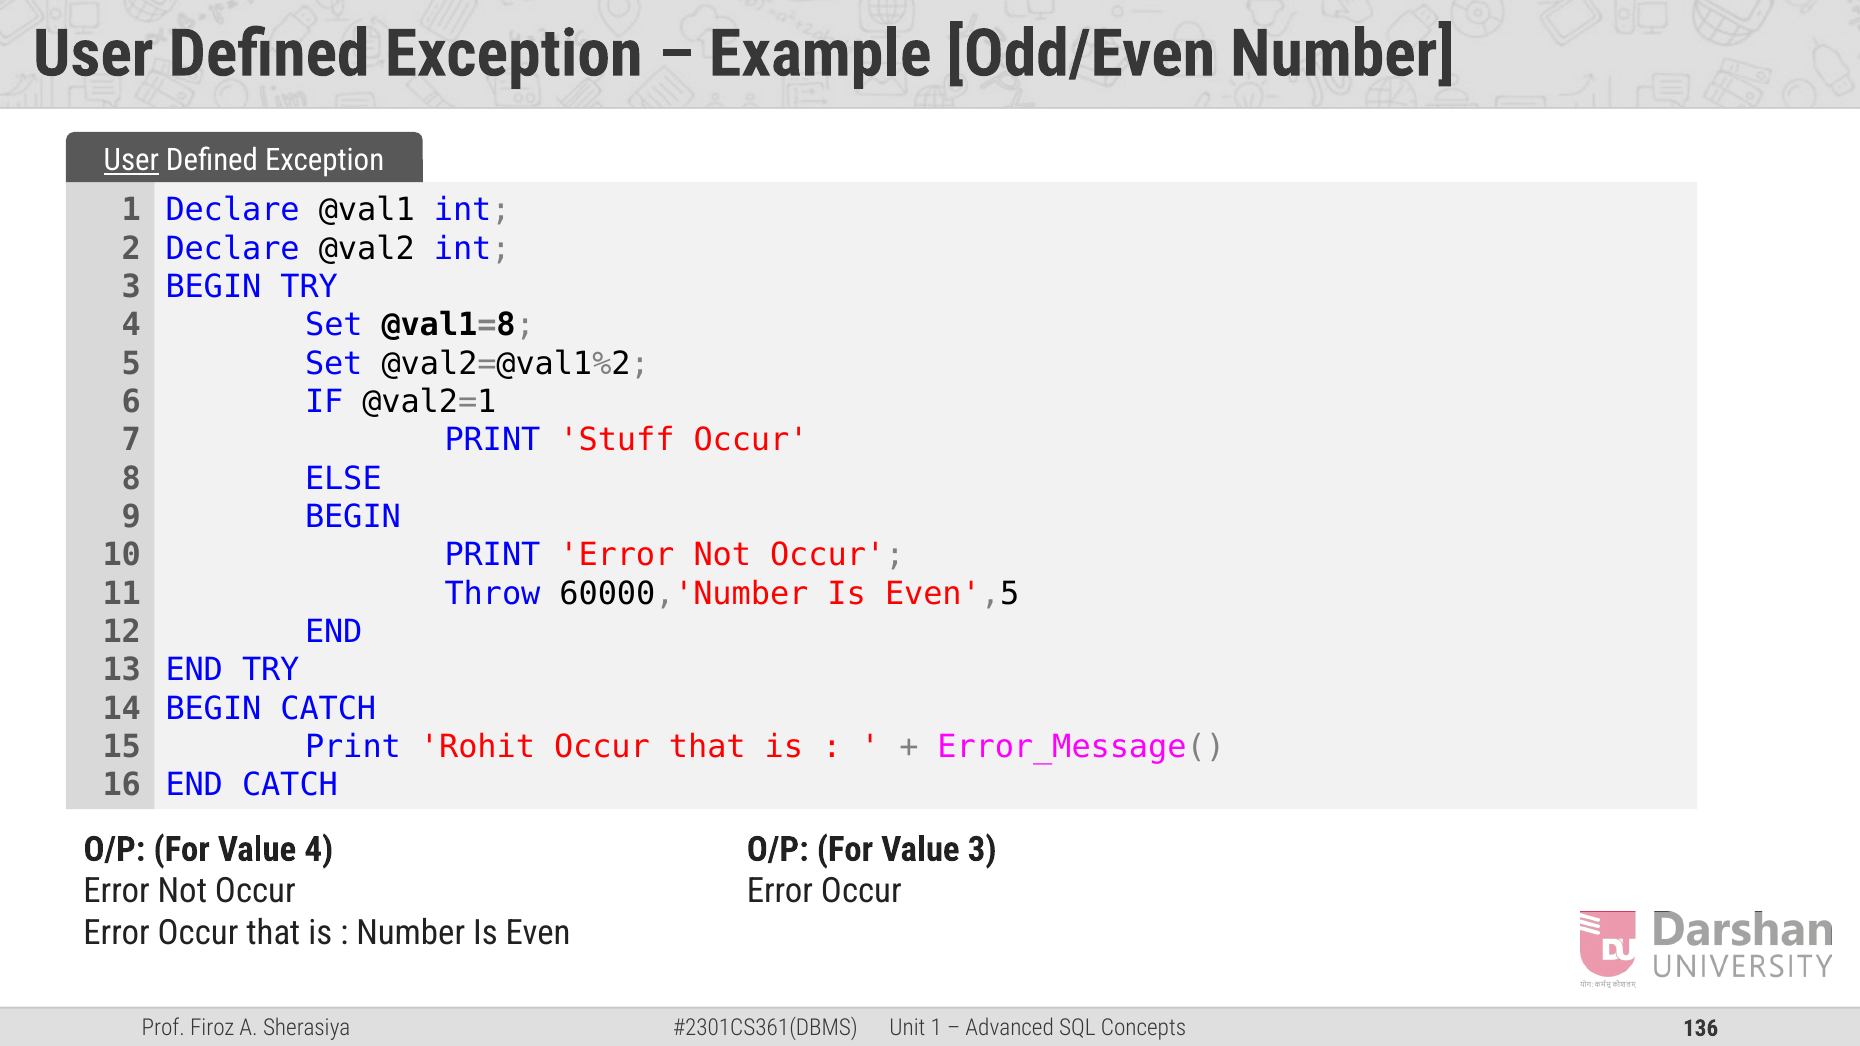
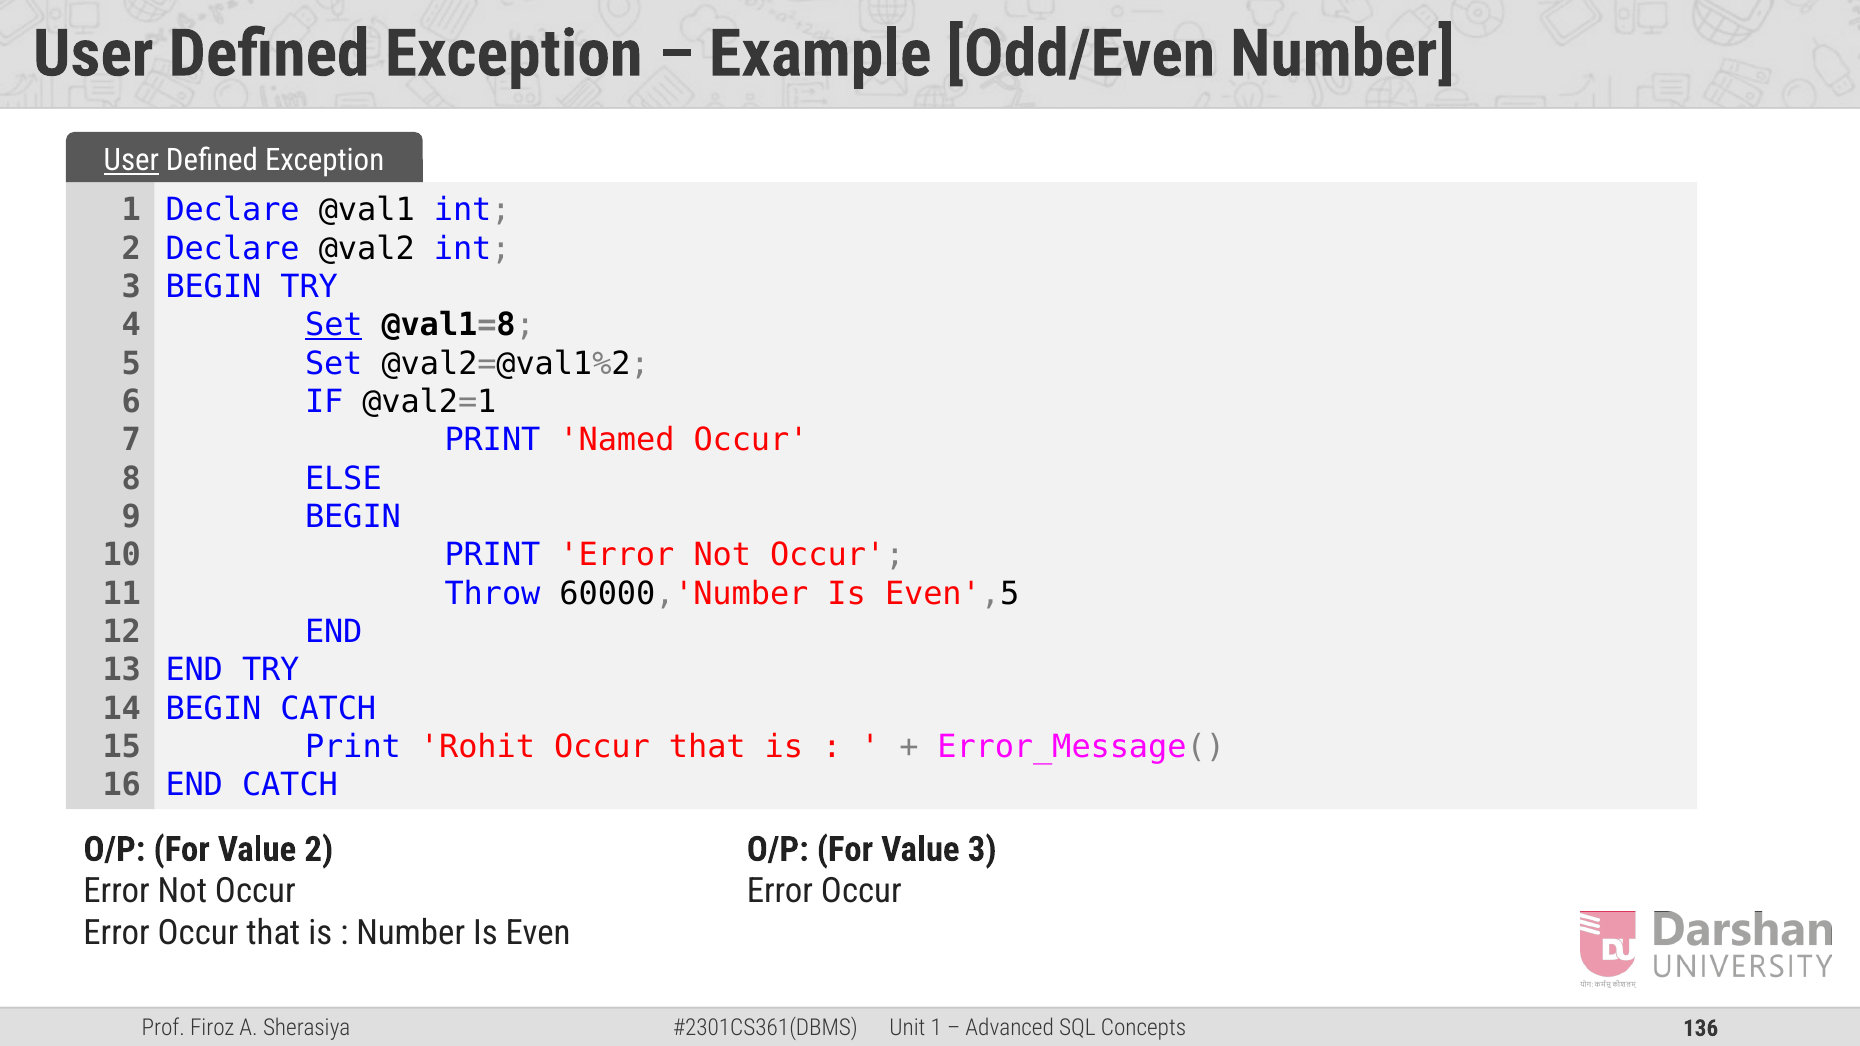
Set underline: none -> present (334, 325)
Stuff: Stuff -> Named (617, 440)
Value 4: 4 -> 2 (319, 850)
